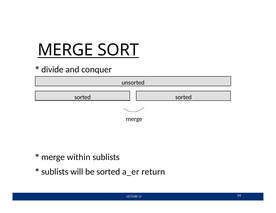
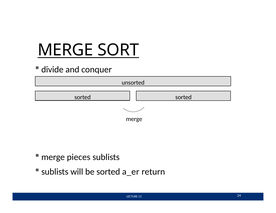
within: within -> pieces (79, 157)
